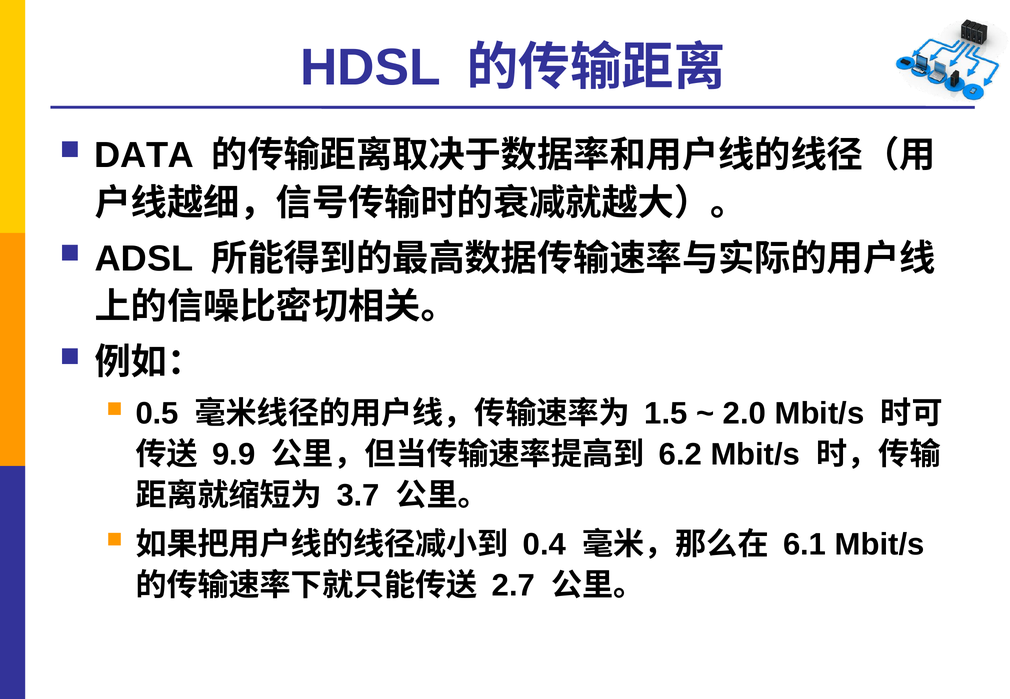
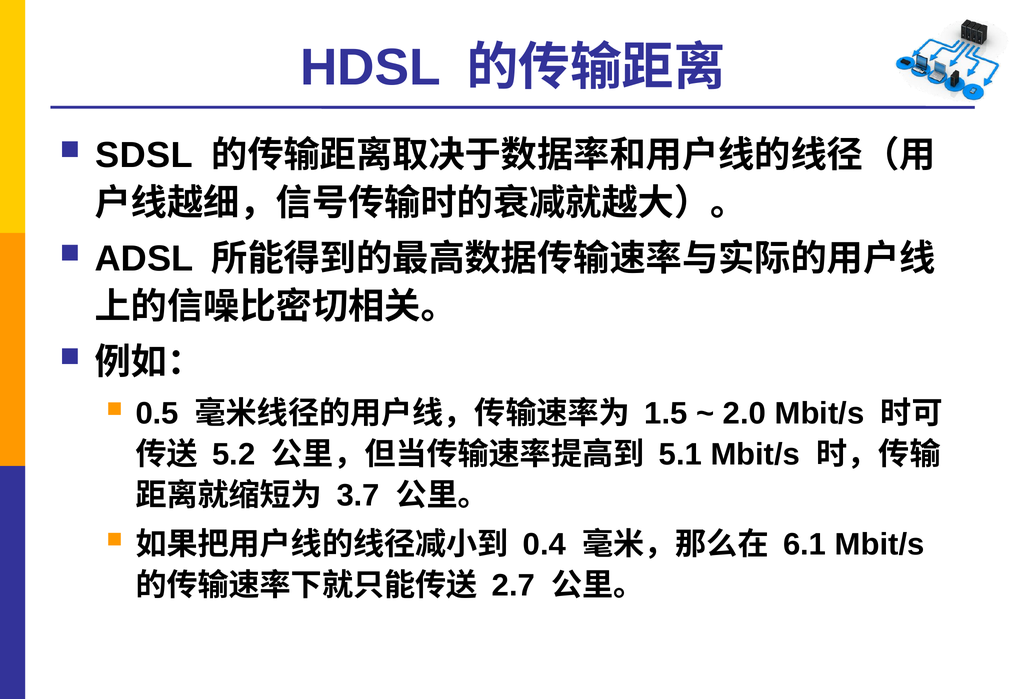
DATA: DATA -> SDSL (144, 155)
9.9: 9.9 -> 5.2 (234, 455)
6.2: 6.2 -> 5.1 (680, 455)
